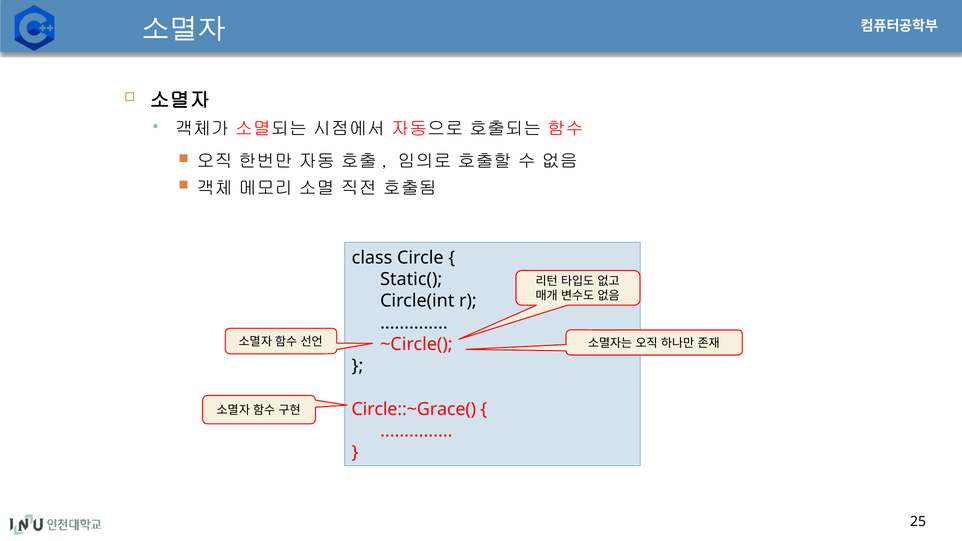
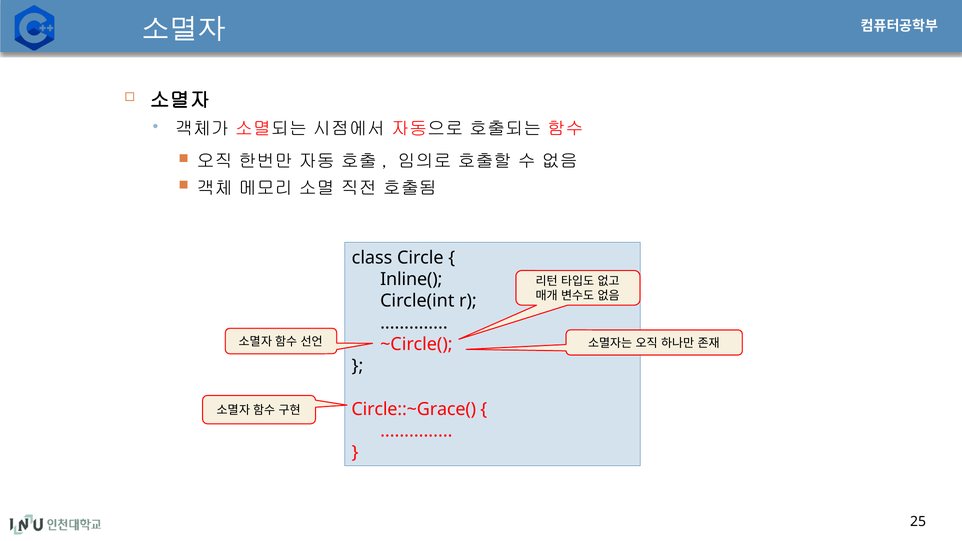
Static(: Static( -> Inline( (411, 279)
